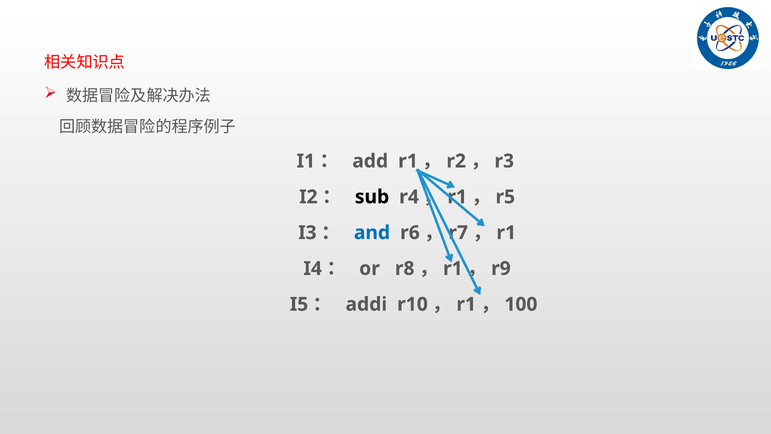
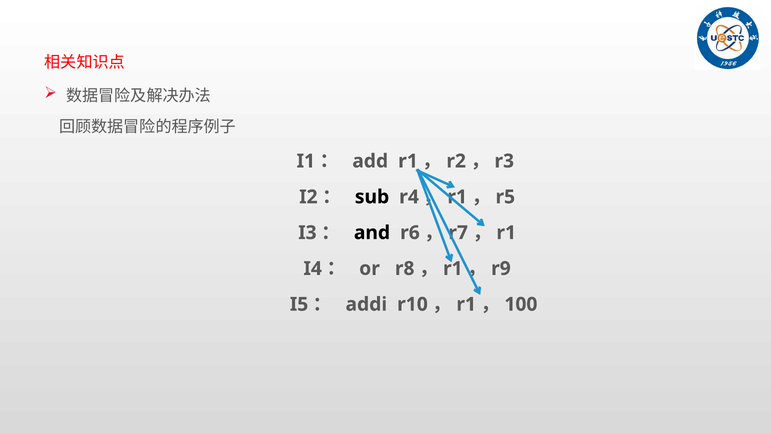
and colour: blue -> black (372, 233)
